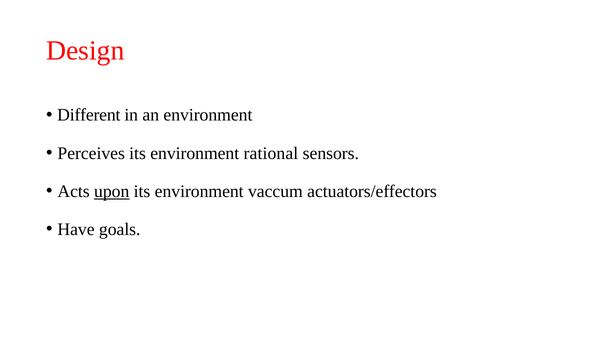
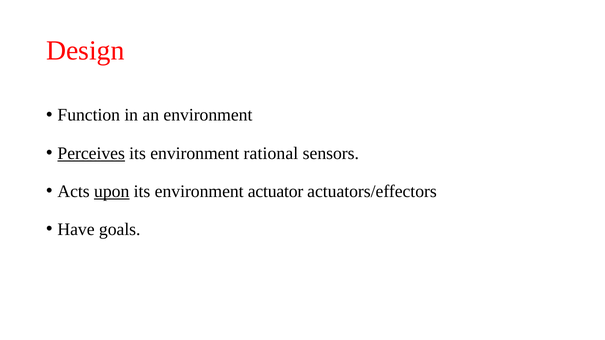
Different: Different -> Function (89, 115)
Perceives underline: none -> present (91, 153)
vaccum: vaccum -> actuator (276, 191)
